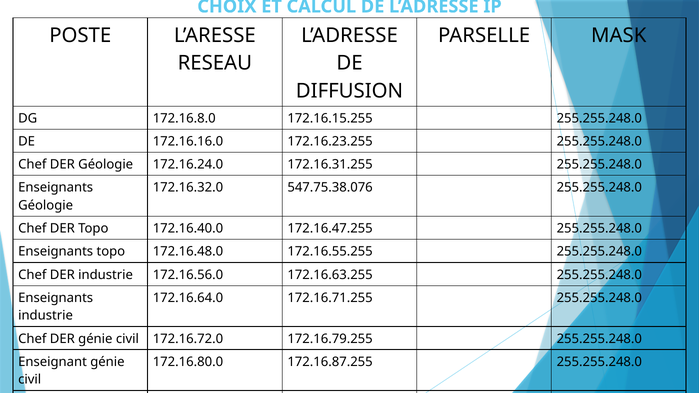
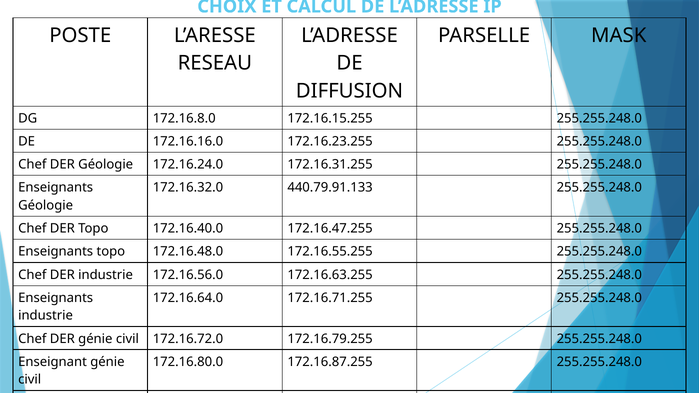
547.75.38.076: 547.75.38.076 -> 440.79.91.133 (330, 188)
